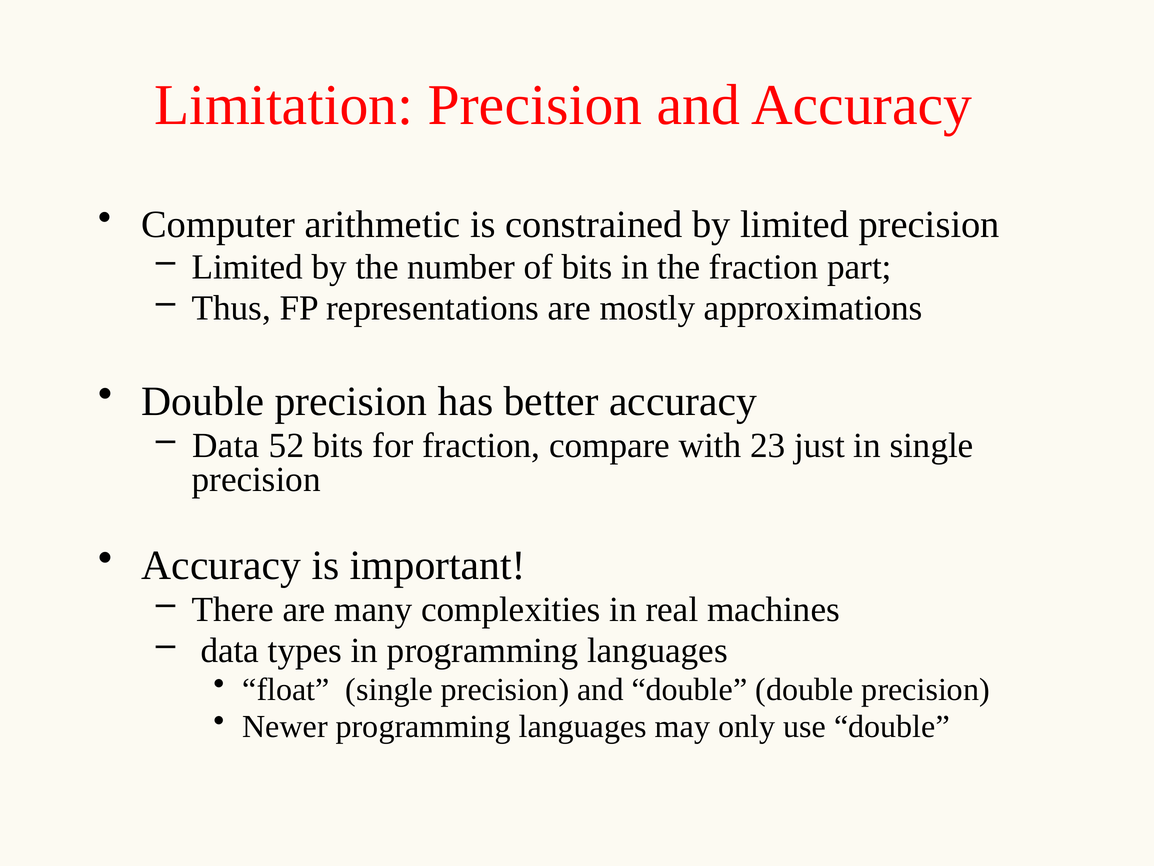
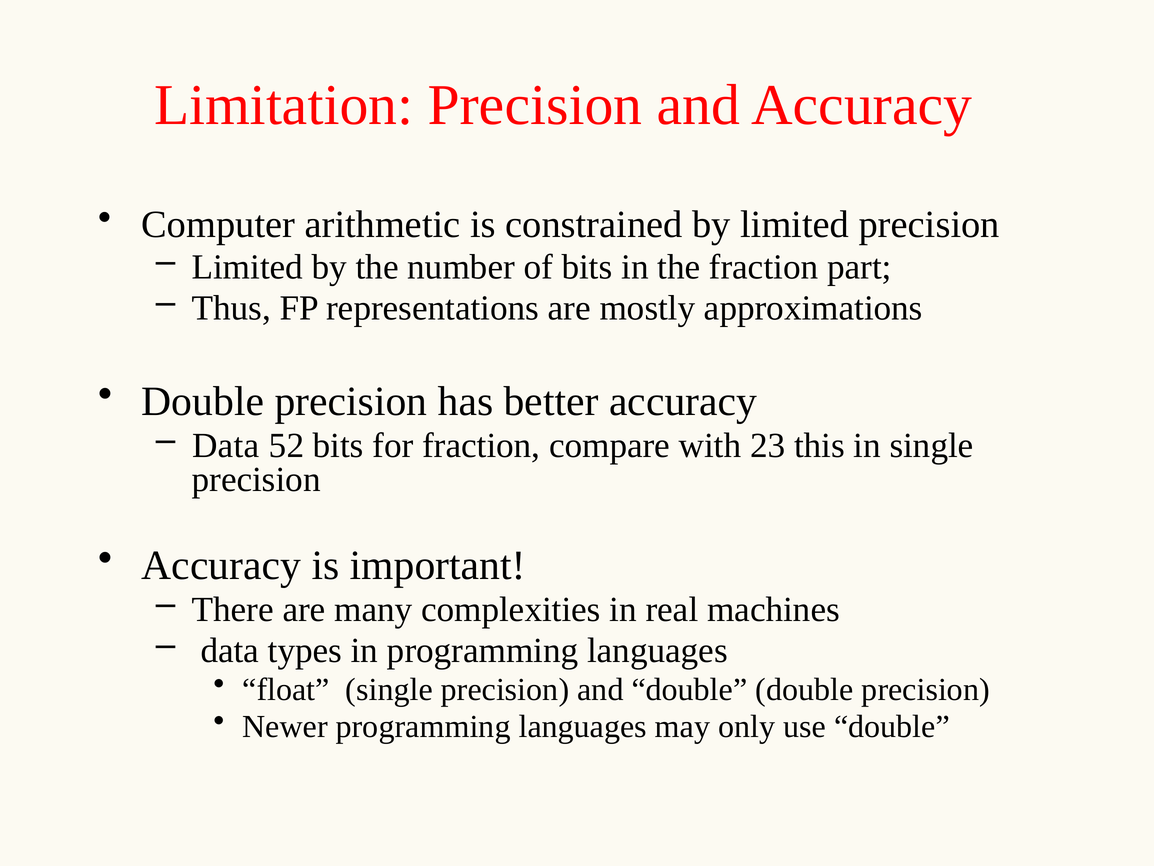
just: just -> this (819, 446)
